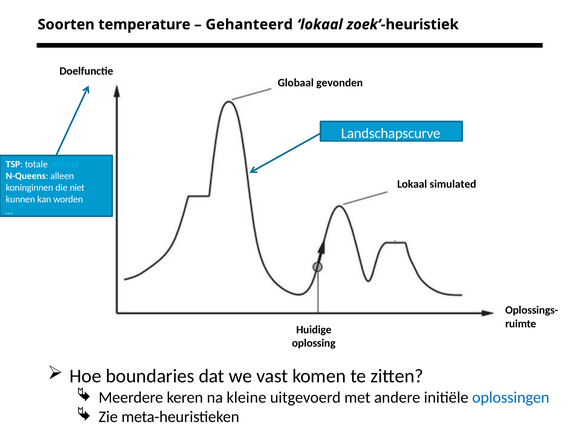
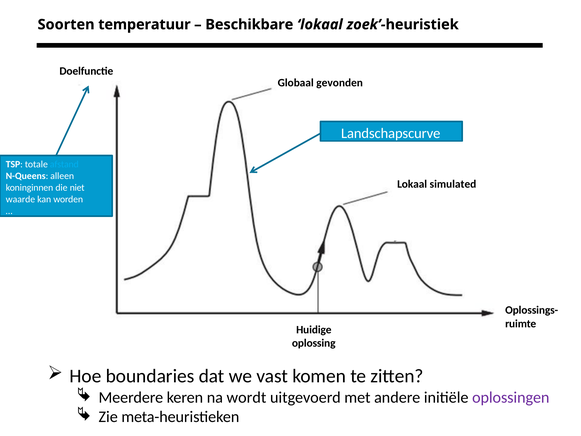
temperature: temperature -> temperatuur (144, 25)
Gehanteerd: Gehanteerd -> Beschikbare (249, 25)
kunnen: kunnen -> waarde (20, 199)
kleine: kleine -> wordt (246, 397)
oplossingen colour: blue -> purple (511, 397)
